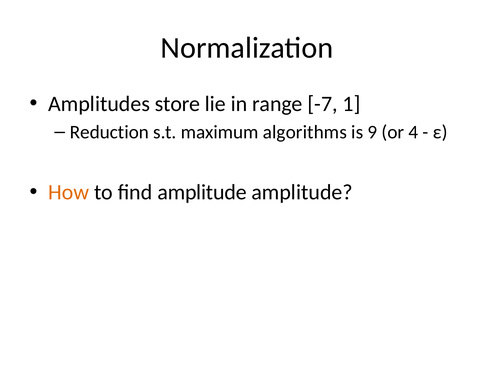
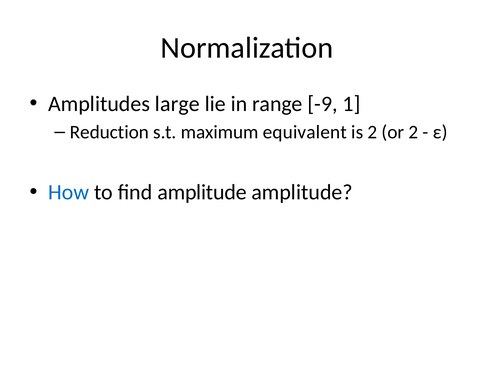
store: store -> large (177, 104)
-7: -7 -> -9 (323, 104)
algorithms: algorithms -> equivalent (305, 132)
is 9: 9 -> 2 (372, 132)
or 4: 4 -> 2 (413, 132)
How colour: orange -> blue (69, 192)
